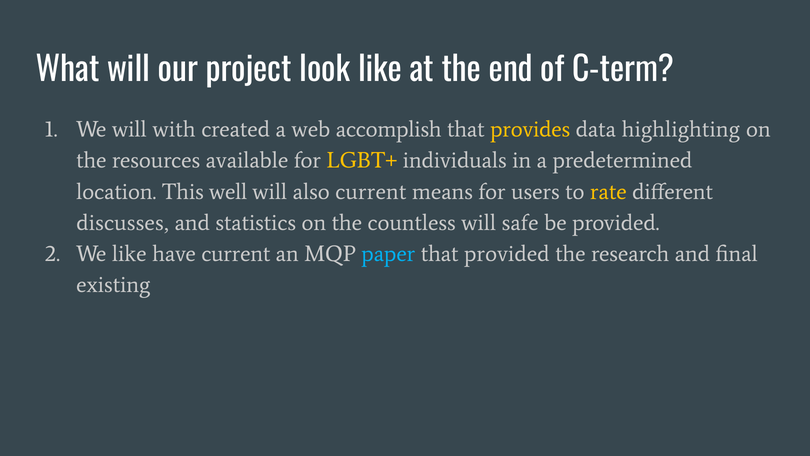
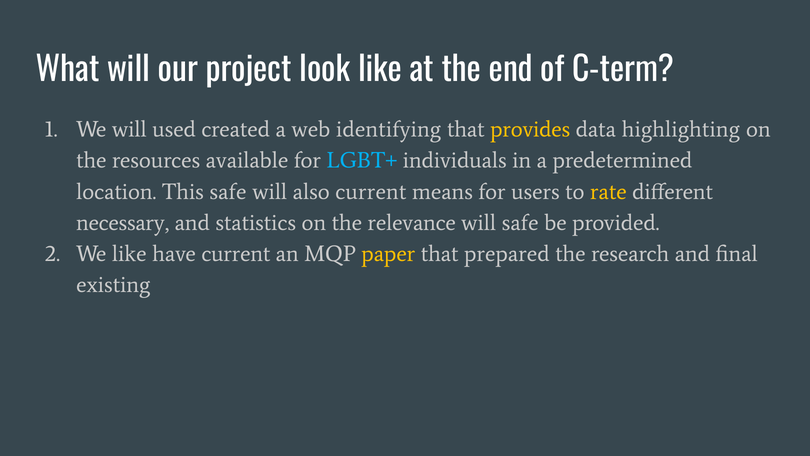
with: with -> used (174, 129)
accomplish: accomplish -> identifying (389, 129)
LGBT+ colour: yellow -> light blue (362, 160)
This well: well -> safe (228, 191)
discusses: discusses -> necessary (123, 222)
countless: countless -> relevance (412, 222)
paper colour: light blue -> yellow (388, 254)
that provided: provided -> prepared (507, 254)
